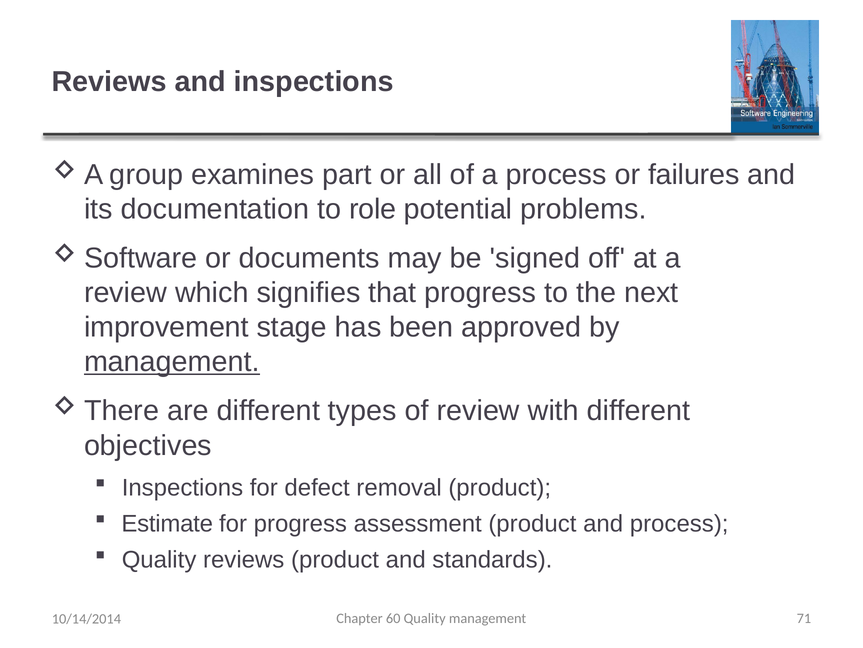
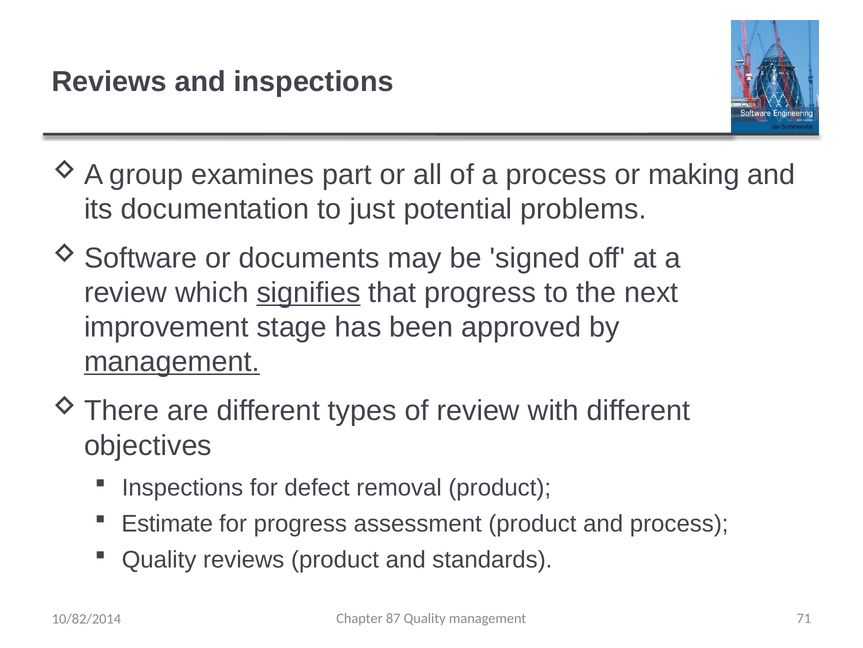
failures: failures -> making (694, 175)
role: role -> just (372, 209)
signifies underline: none -> present (308, 293)
60: 60 -> 87 (393, 618)
10/14/2014: 10/14/2014 -> 10/82/2014 (86, 618)
